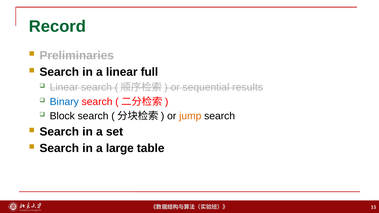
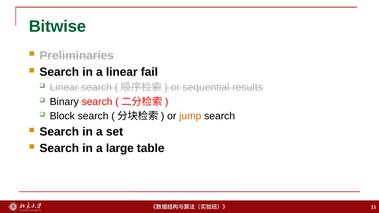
Record: Record -> Bitwise (57, 27)
full: full -> fail (149, 72)
Binary colour: blue -> black (64, 102)
